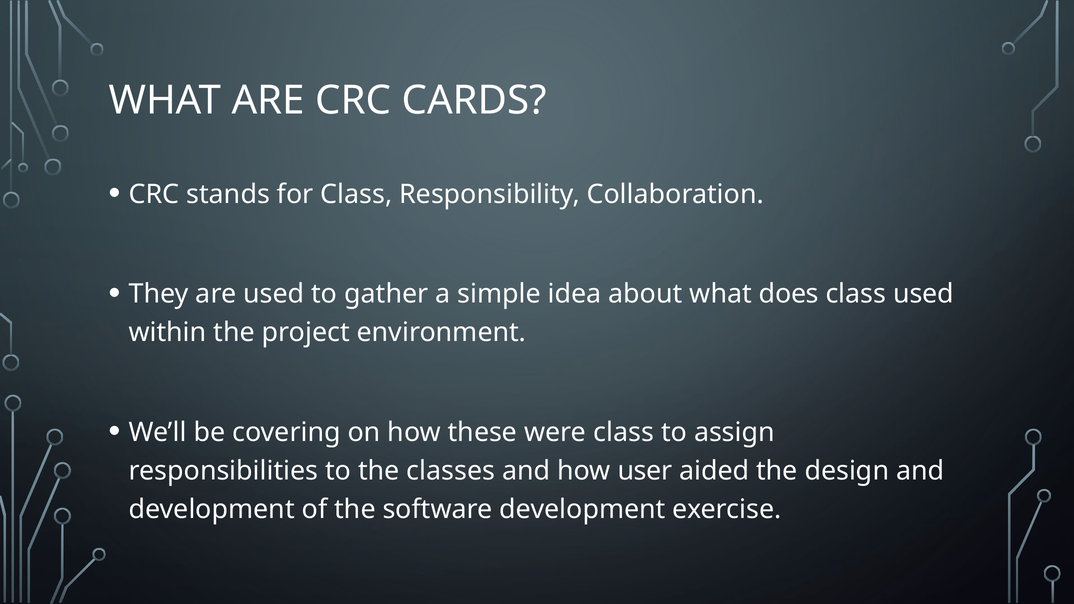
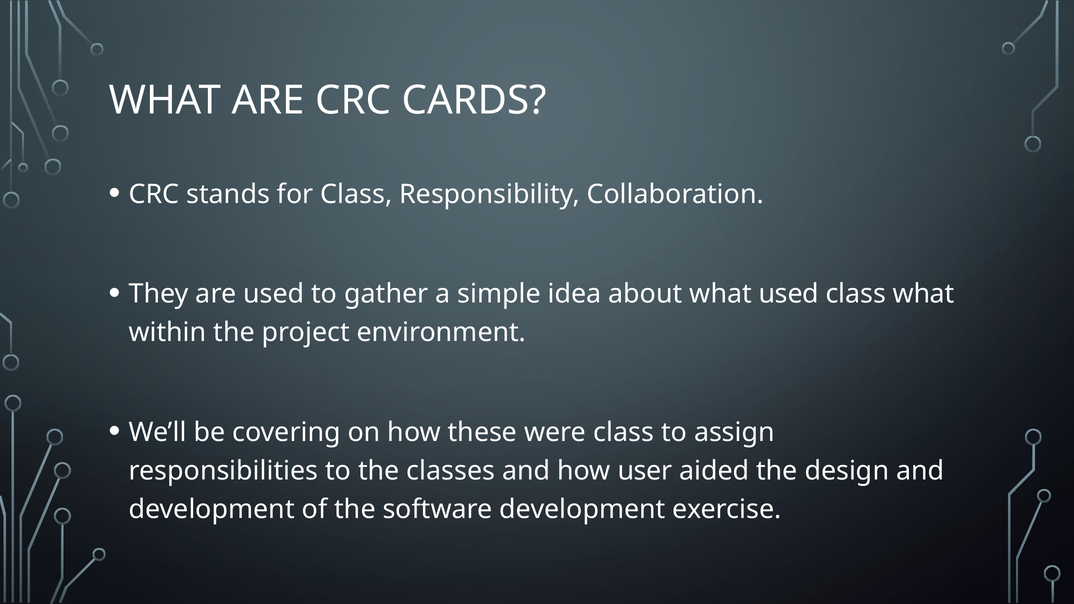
what does: does -> used (789, 294)
class used: used -> what (924, 294)
